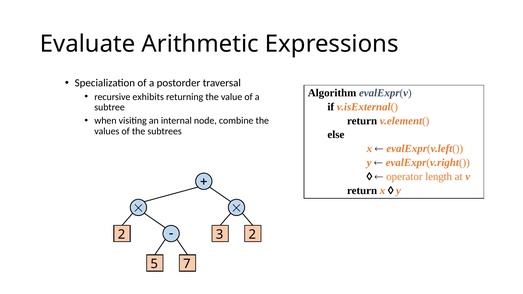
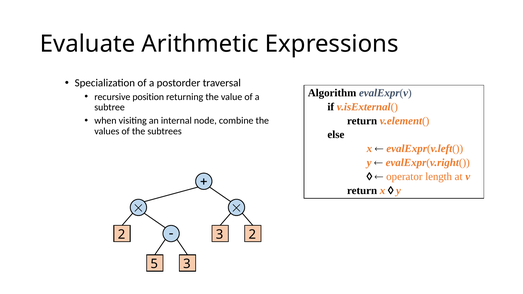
exhibits: exhibits -> position (148, 97)
5 7: 7 -> 3 (187, 264)
